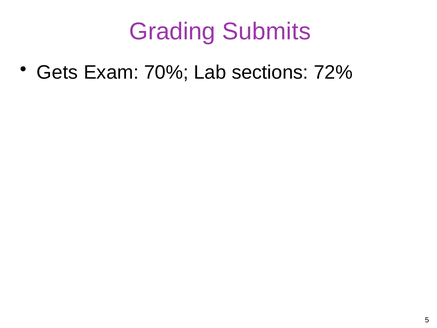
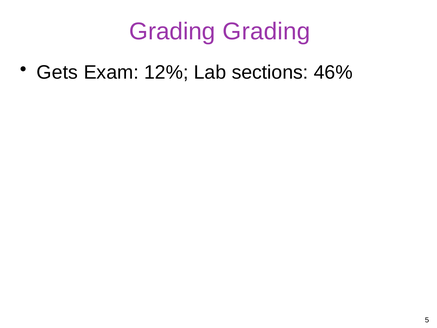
Grading Submits: Submits -> Grading (267, 31)
70%: 70% -> 12% (166, 72)
72%: 72% -> 46% (333, 72)
